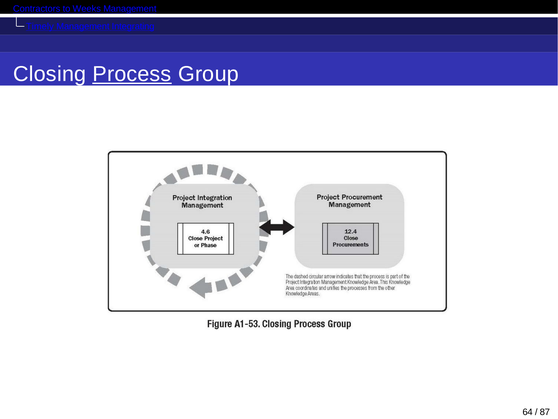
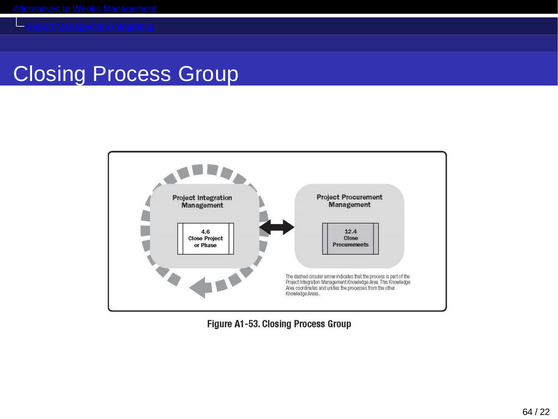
Contractors: Contractors -> Alternatives (37, 9)
Timely: Timely -> Report (40, 26)
Process underline: present -> none (132, 74)
87: 87 -> 22 (545, 412)
